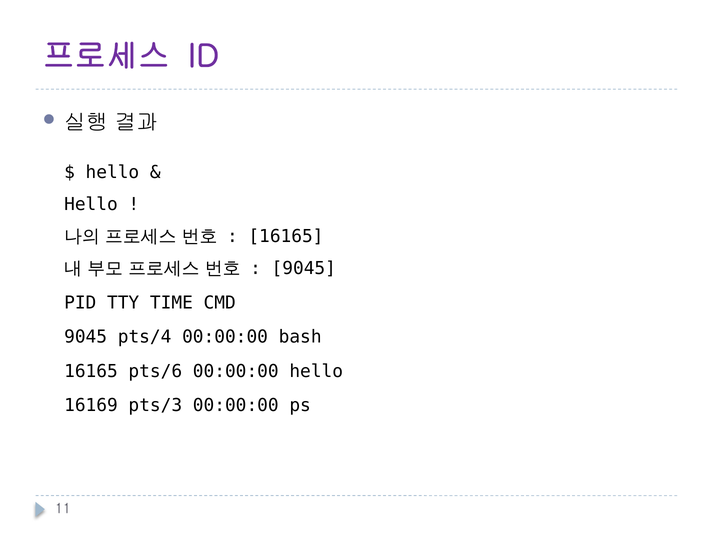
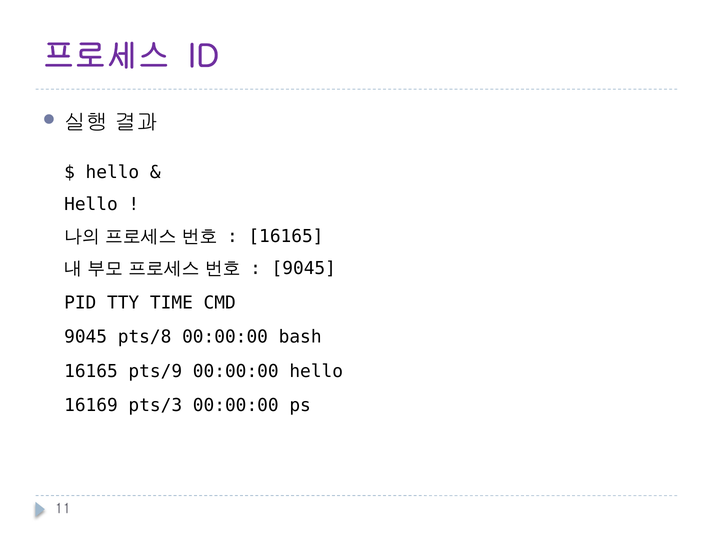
pts/4: pts/4 -> pts/8 (145, 337)
pts/6: pts/6 -> pts/9 (155, 371)
